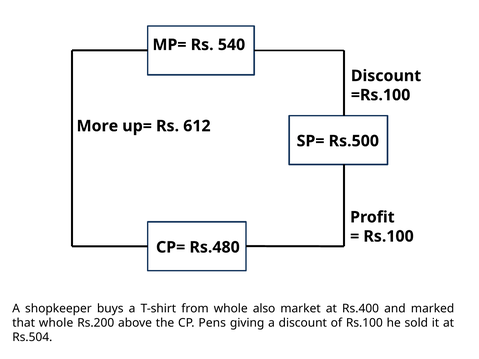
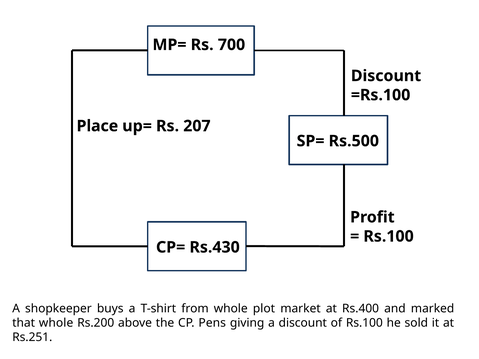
540: 540 -> 700 (232, 45)
More: More -> Place (97, 126)
612: 612 -> 207 (197, 126)
Rs.480: Rs.480 -> Rs.430 (215, 247)
also: also -> plot (264, 309)
Rs.504: Rs.504 -> Rs.251 (32, 338)
